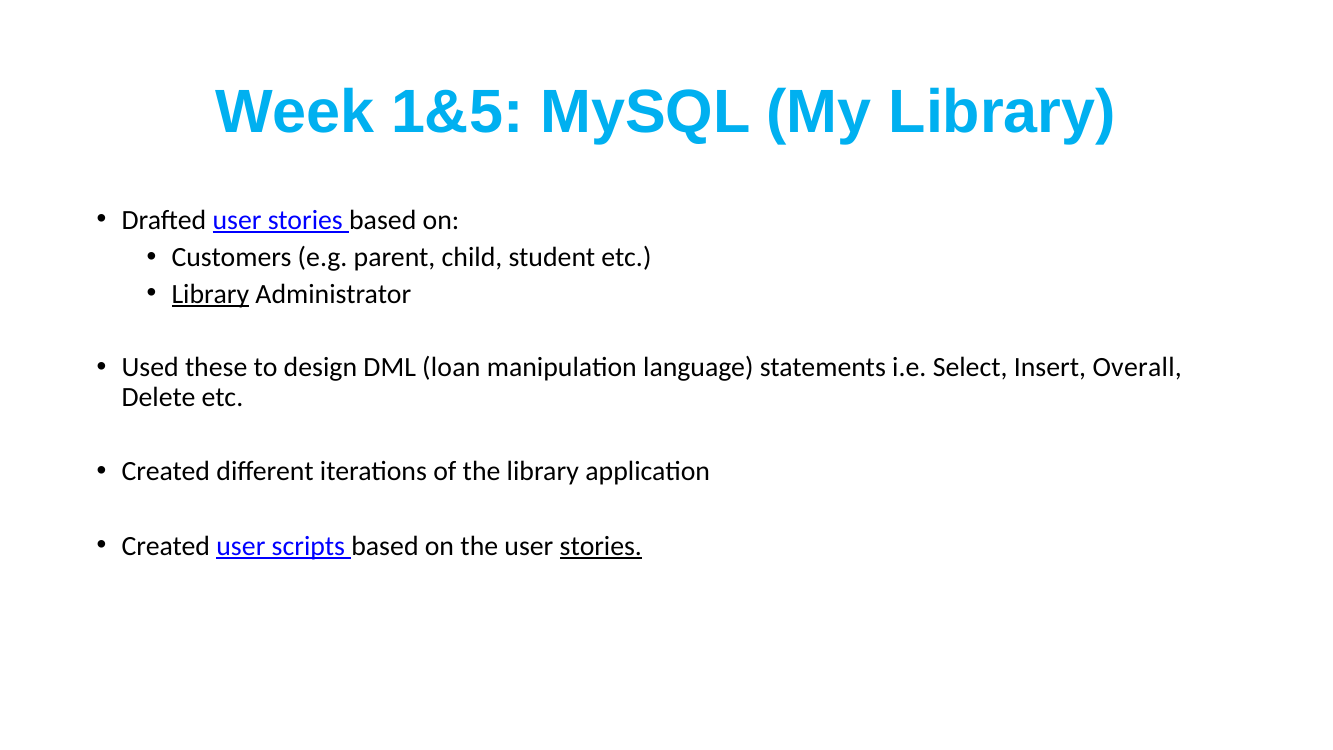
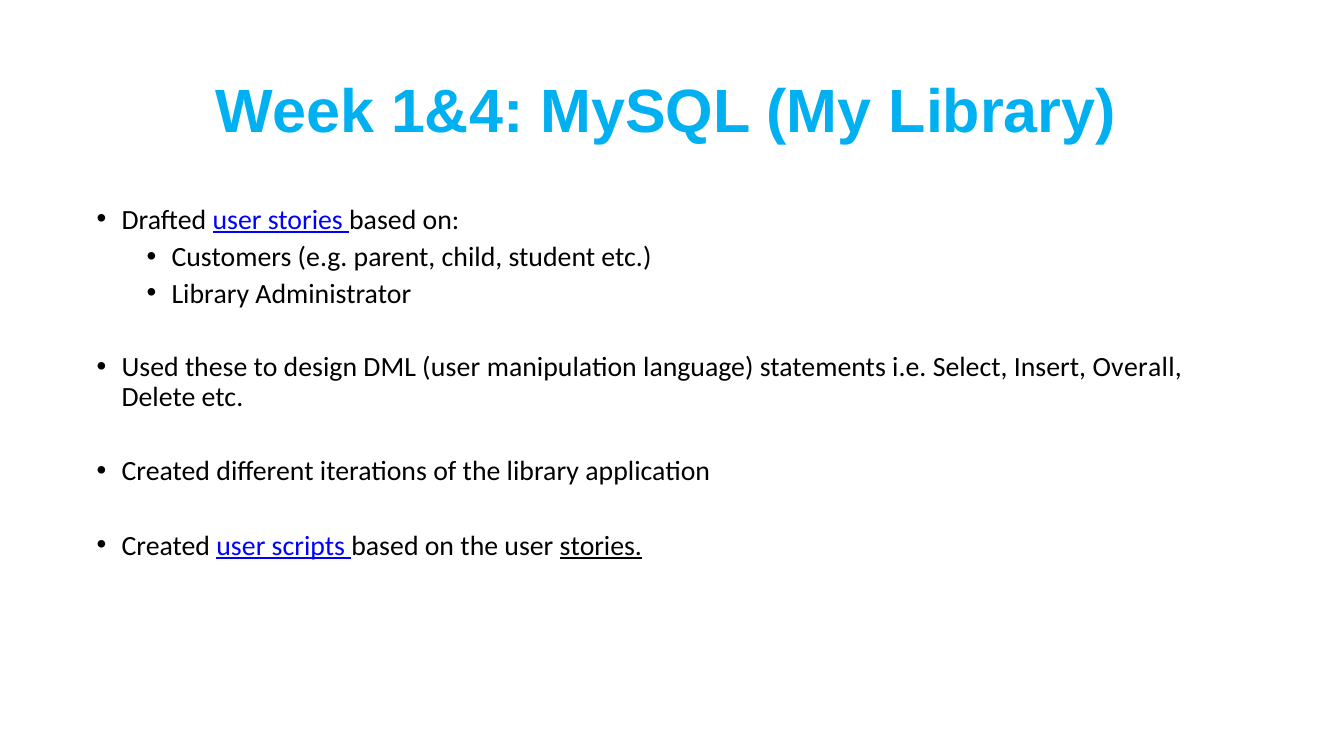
1&5: 1&5 -> 1&4 (457, 112)
Library underline: present -> none (210, 294)
DML loan: loan -> user (451, 368)
